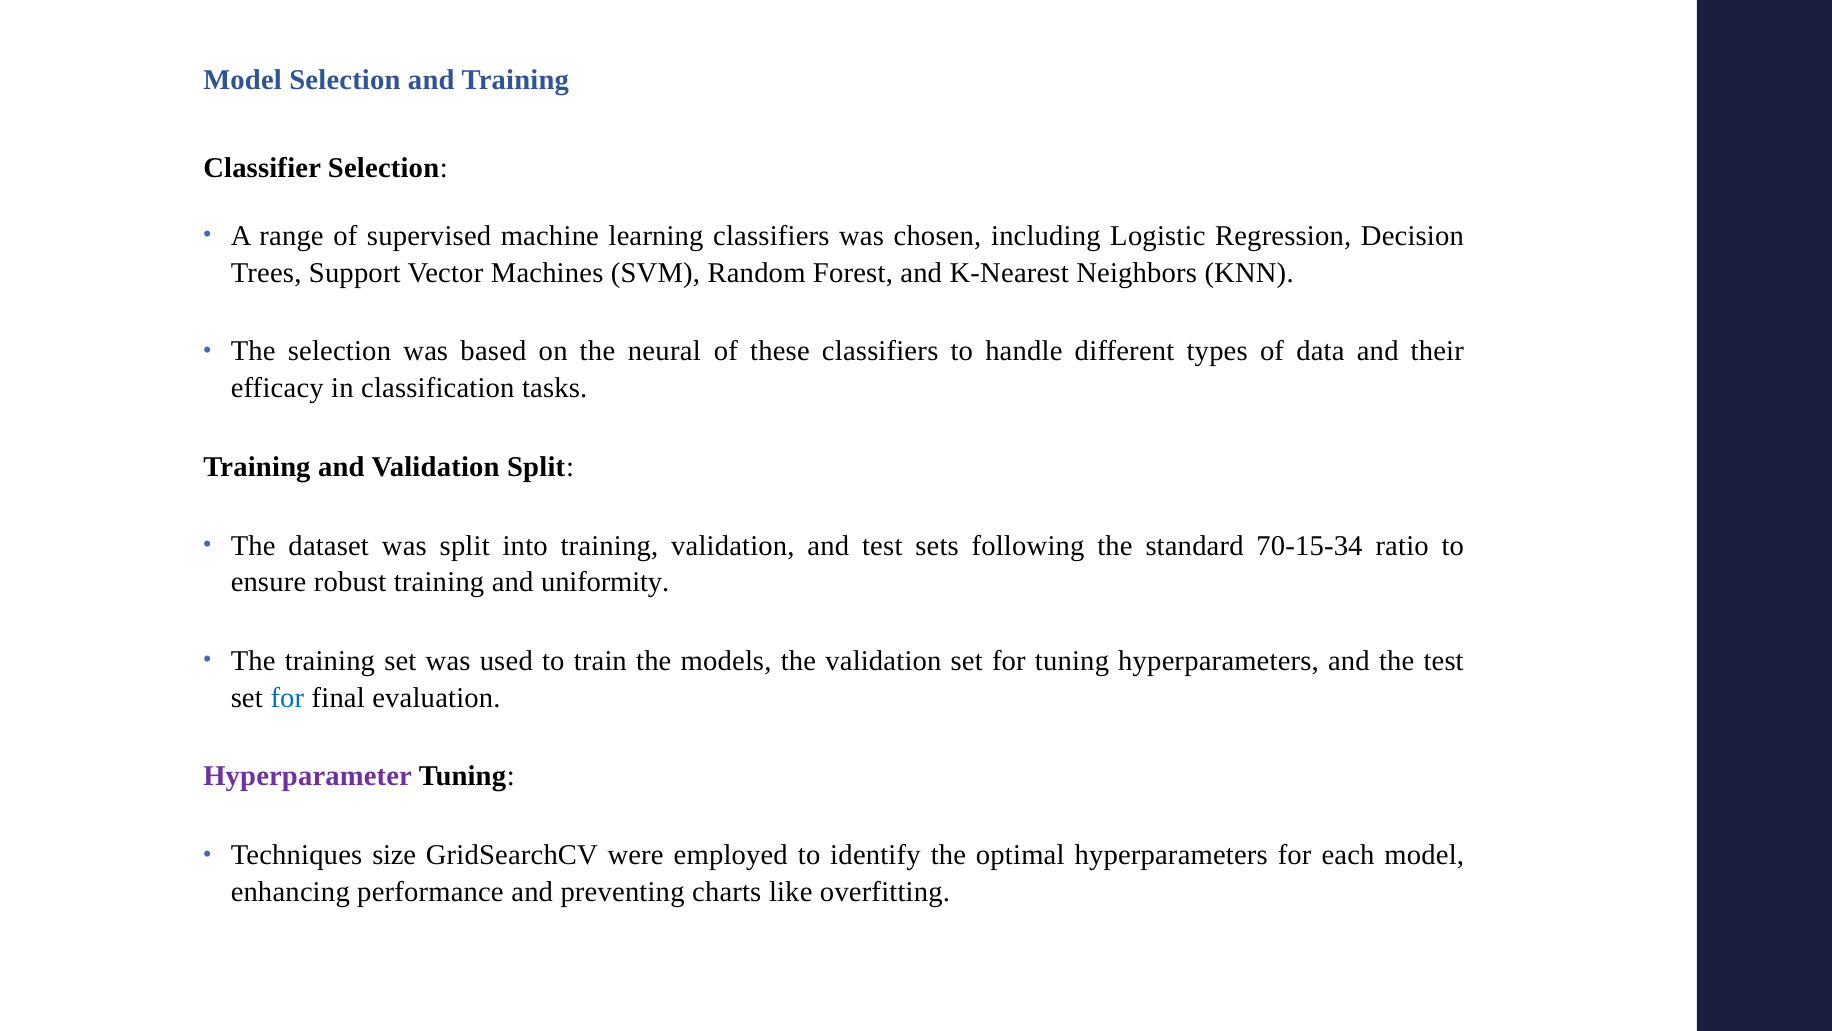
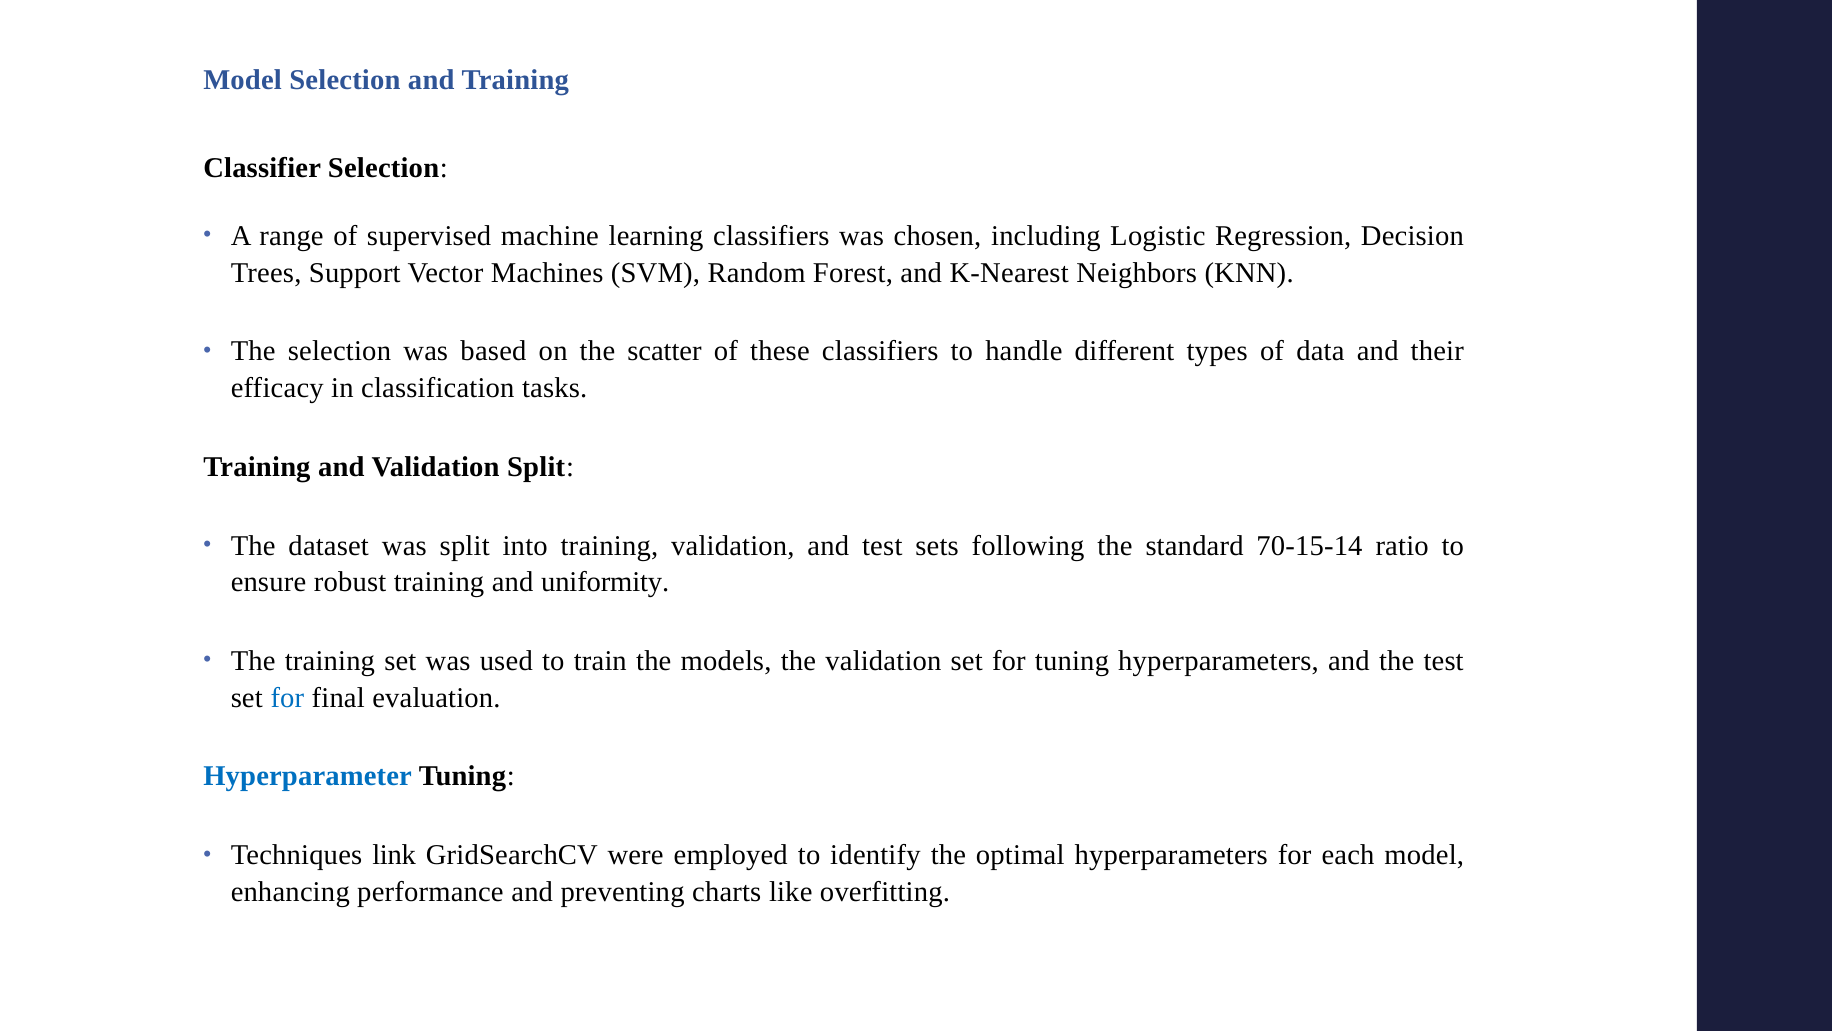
neural: neural -> scatter (664, 351)
70-15-34: 70-15-34 -> 70-15-14 (1309, 545)
Hyperparameter colour: purple -> blue (308, 776)
size: size -> link (394, 855)
